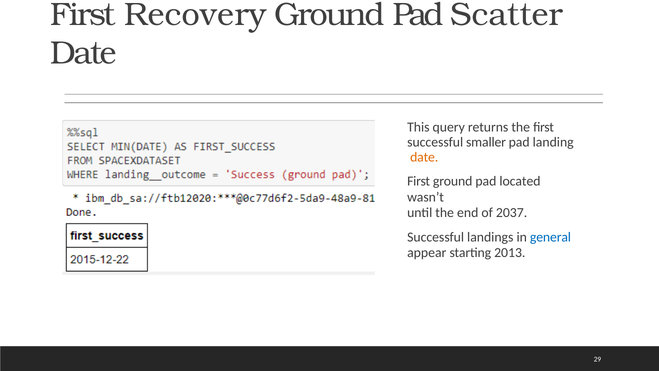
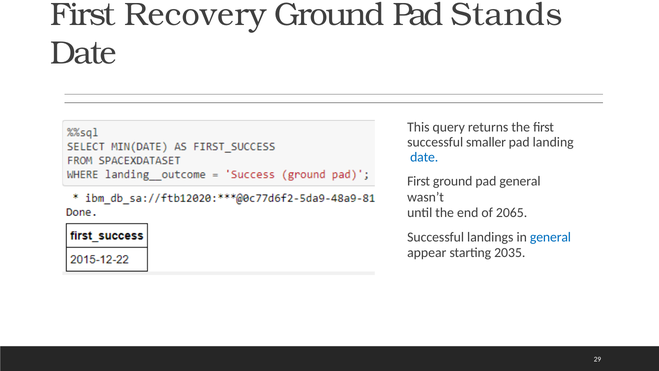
Scatter: Scatter -> Stands (507, 14)
date colour: orange -> blue (424, 157)
pad located: located -> general (520, 181)
2037: 2037 -> 2065 (512, 213)
2013: 2013 -> 2035 (510, 253)
